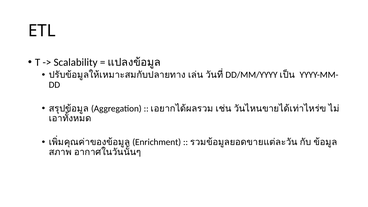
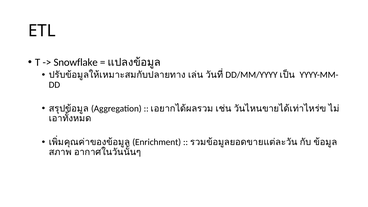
Scalability: Scalability -> Snowflake (76, 62)
